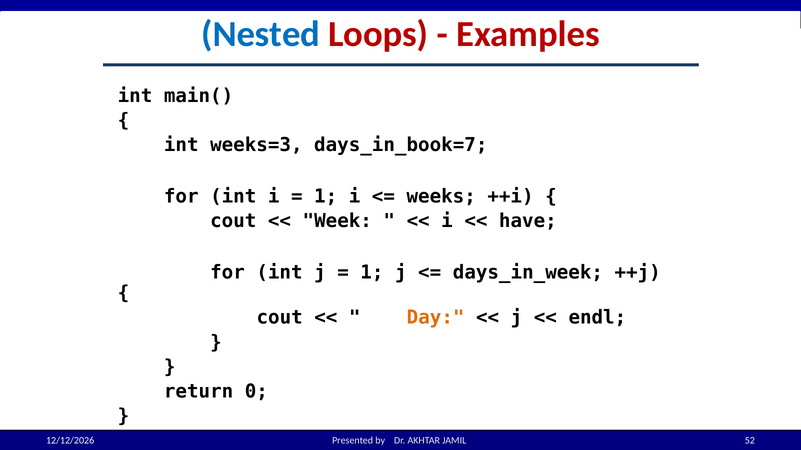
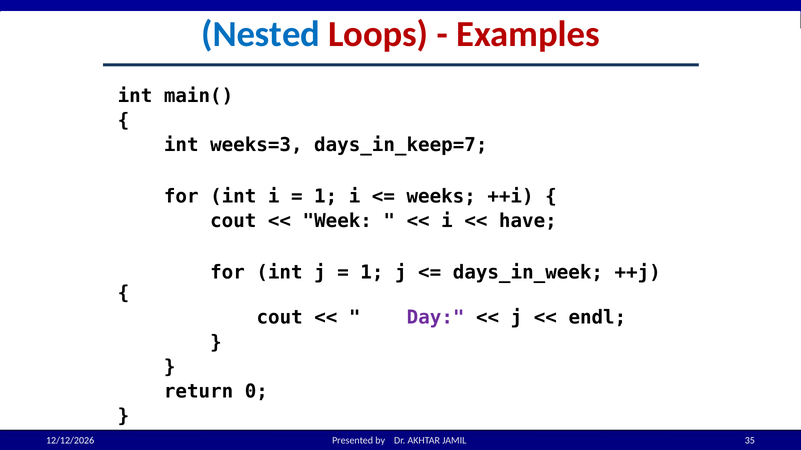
days_in_book=7: days_in_book=7 -> days_in_keep=7 (401, 145)
Day colour: orange -> purple (436, 318)
52: 52 -> 35 (750, 441)
